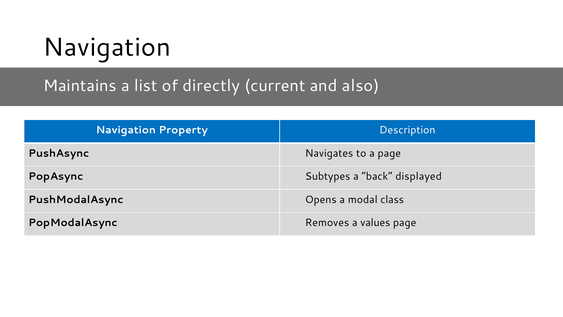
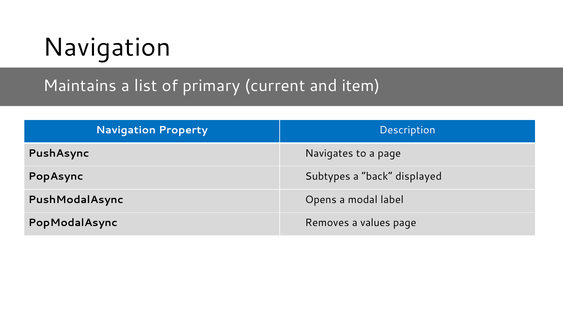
directly: directly -> primary (211, 86)
also: also -> item (361, 86)
class: class -> label (392, 199)
